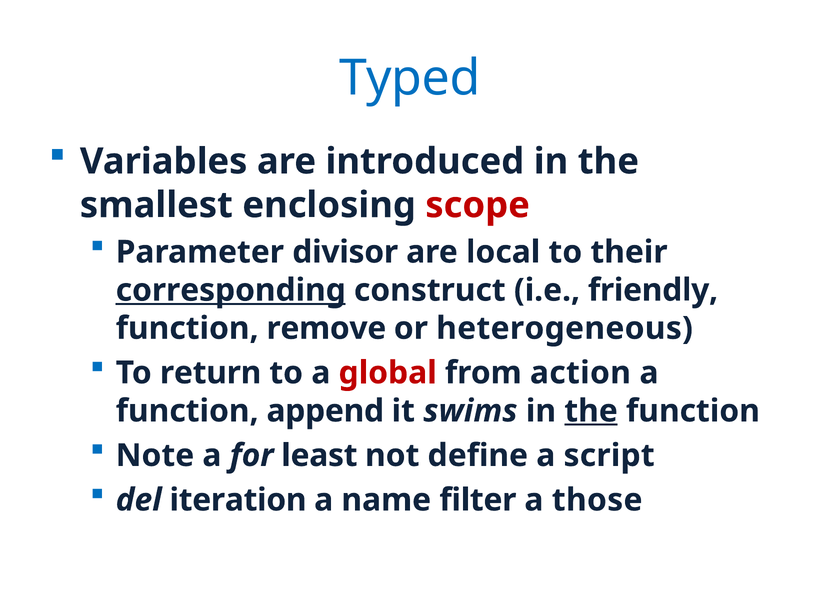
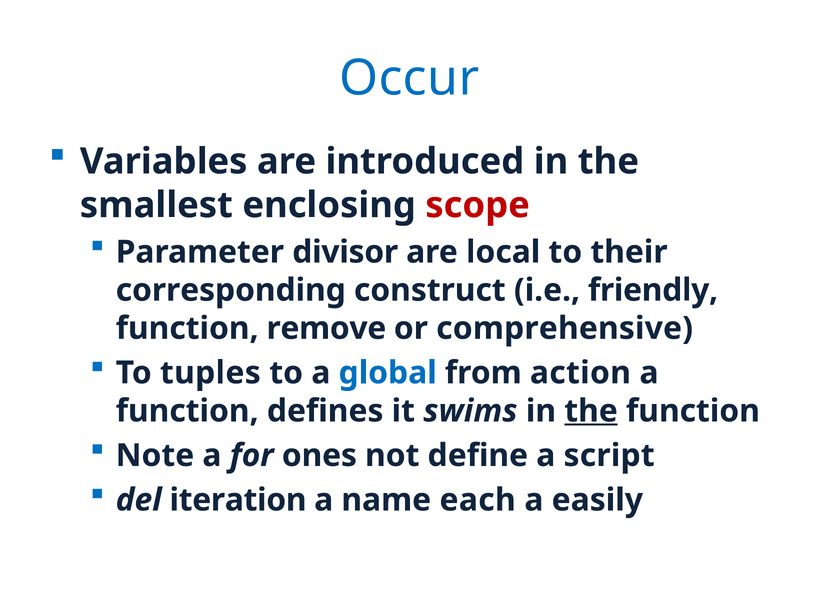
Typed: Typed -> Occur (409, 78)
corresponding underline: present -> none (231, 290)
heterogeneous: heterogeneous -> comprehensive (565, 328)
return: return -> tuples (210, 373)
global colour: red -> blue (388, 373)
append: append -> defines (325, 411)
least: least -> ones (319, 456)
filter: filter -> each (478, 500)
those: those -> easily (597, 500)
